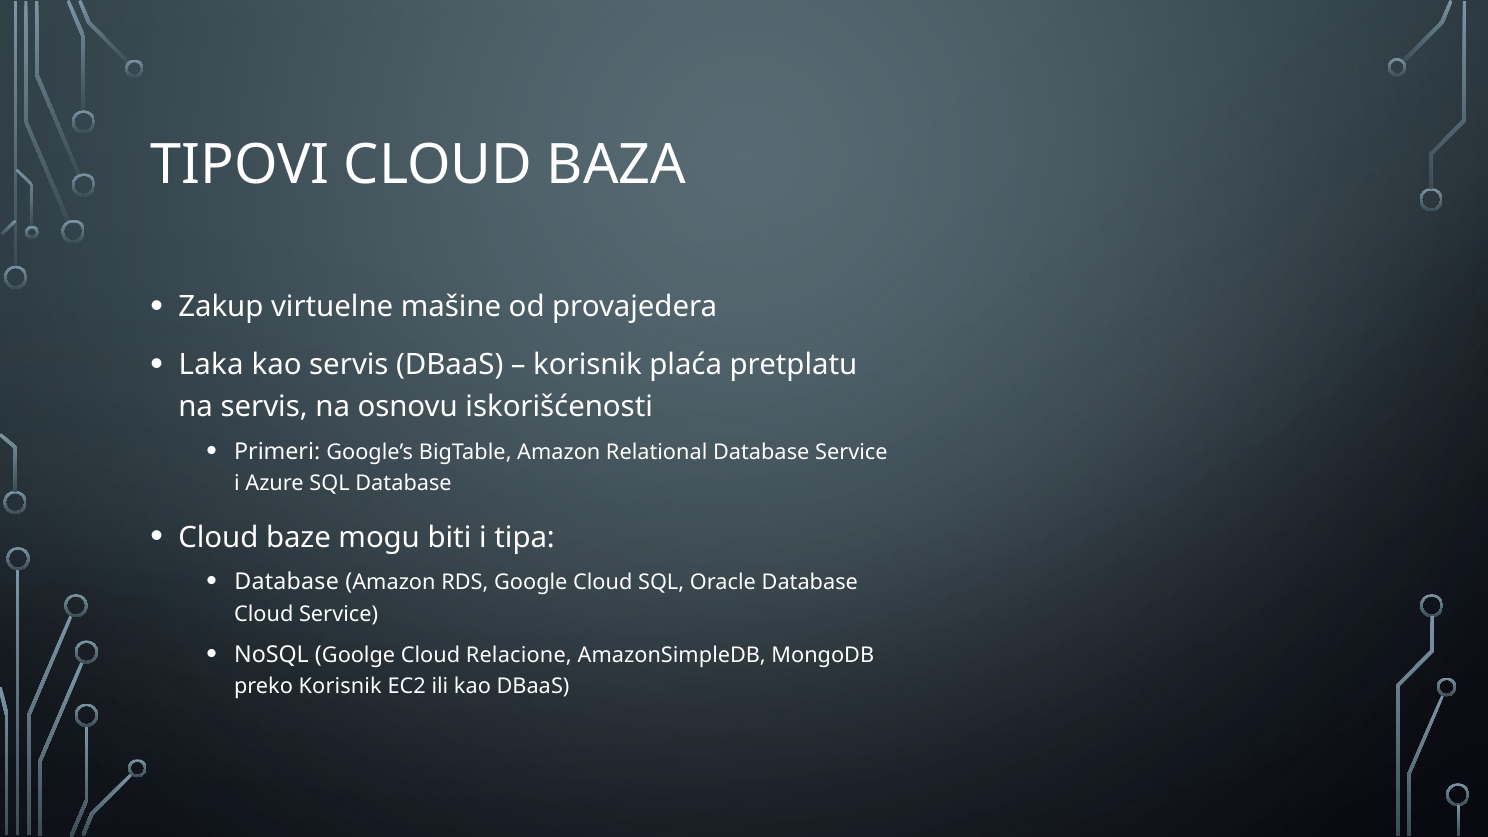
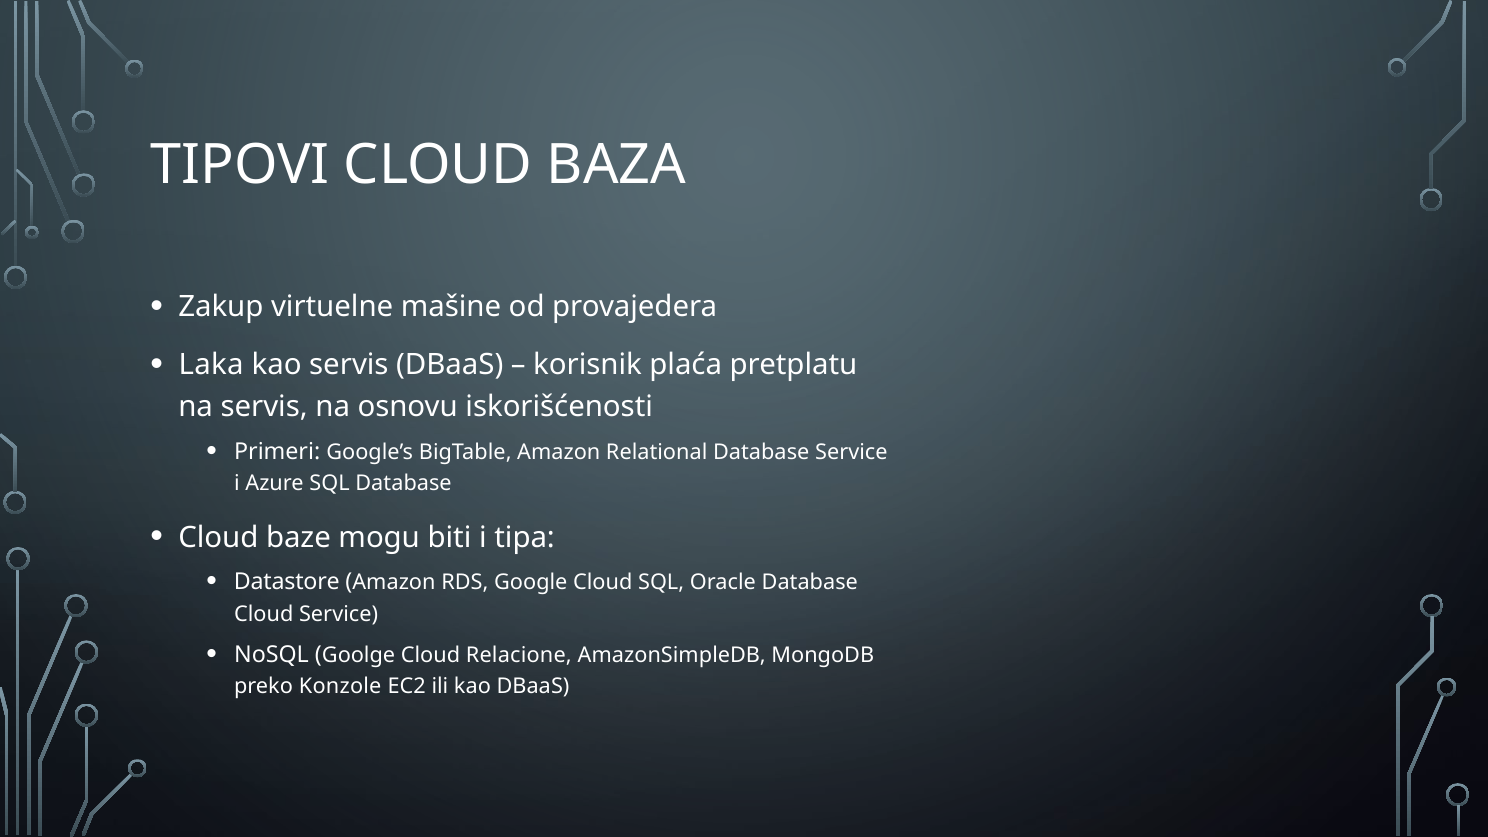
Database: Database -> Datastore (287, 582)
preko Korisnik: Korisnik -> Konzole (340, 686)
